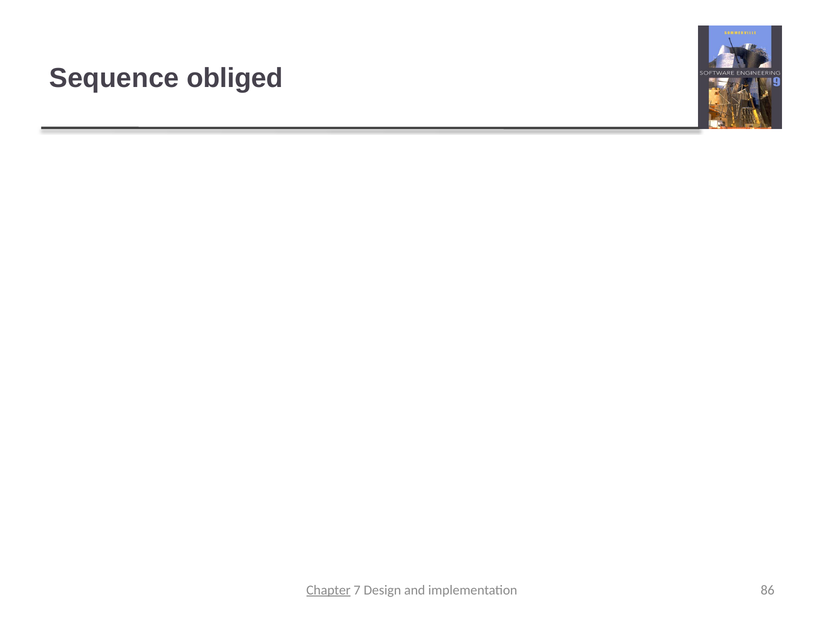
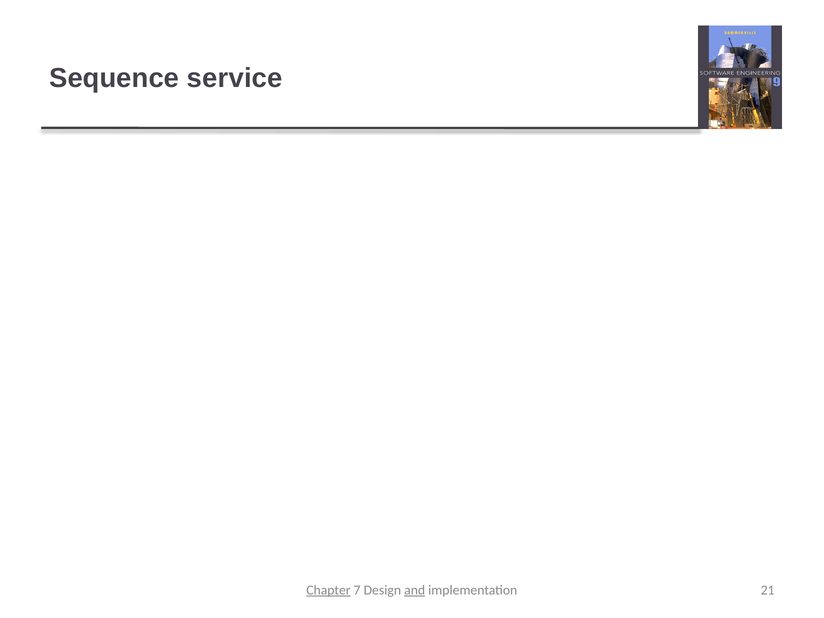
obliged: obliged -> service (235, 78)
and underline: none -> present (415, 590)
86: 86 -> 21 (768, 590)
